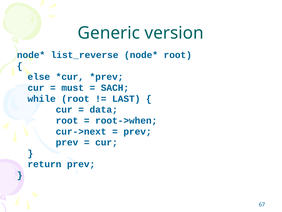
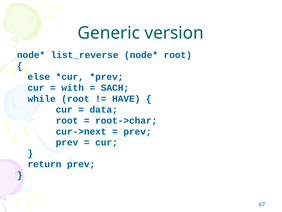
must: must -> with (73, 88)
LAST: LAST -> HAVE (126, 98)
root->when: root->when -> root->char (126, 120)
